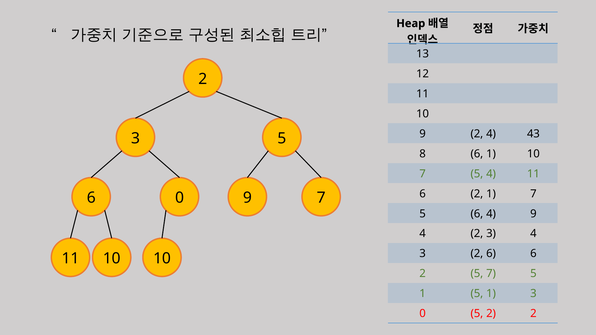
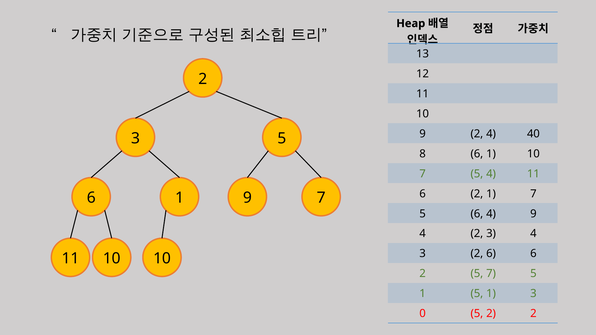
43: 43 -> 40 (533, 134)
0: 0 -> 1 (180, 198)
